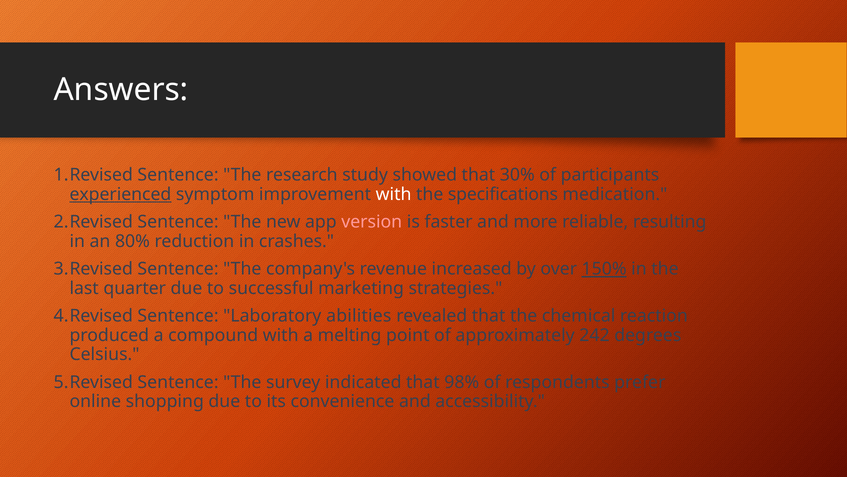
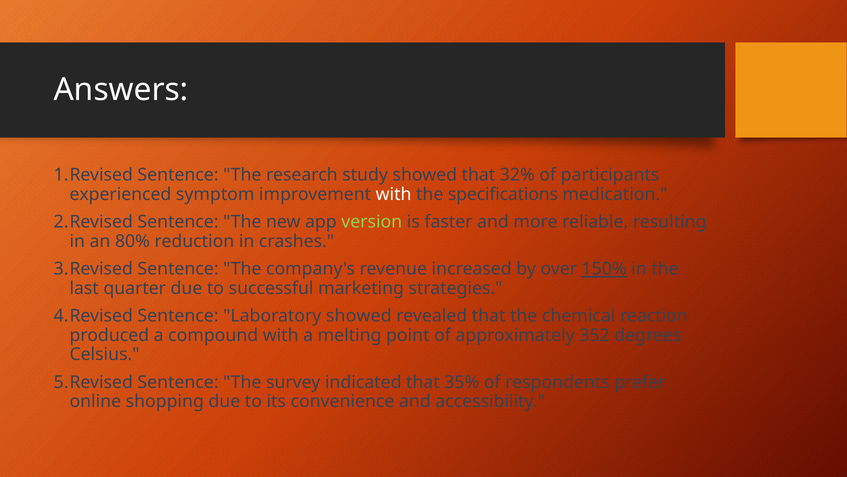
30%: 30% -> 32% (517, 175)
experienced underline: present -> none (120, 194)
version colour: pink -> light green (372, 222)
Laboratory abilities: abilities -> showed (359, 316)
242: 242 -> 352 (594, 335)
98%: 98% -> 35% (462, 382)
